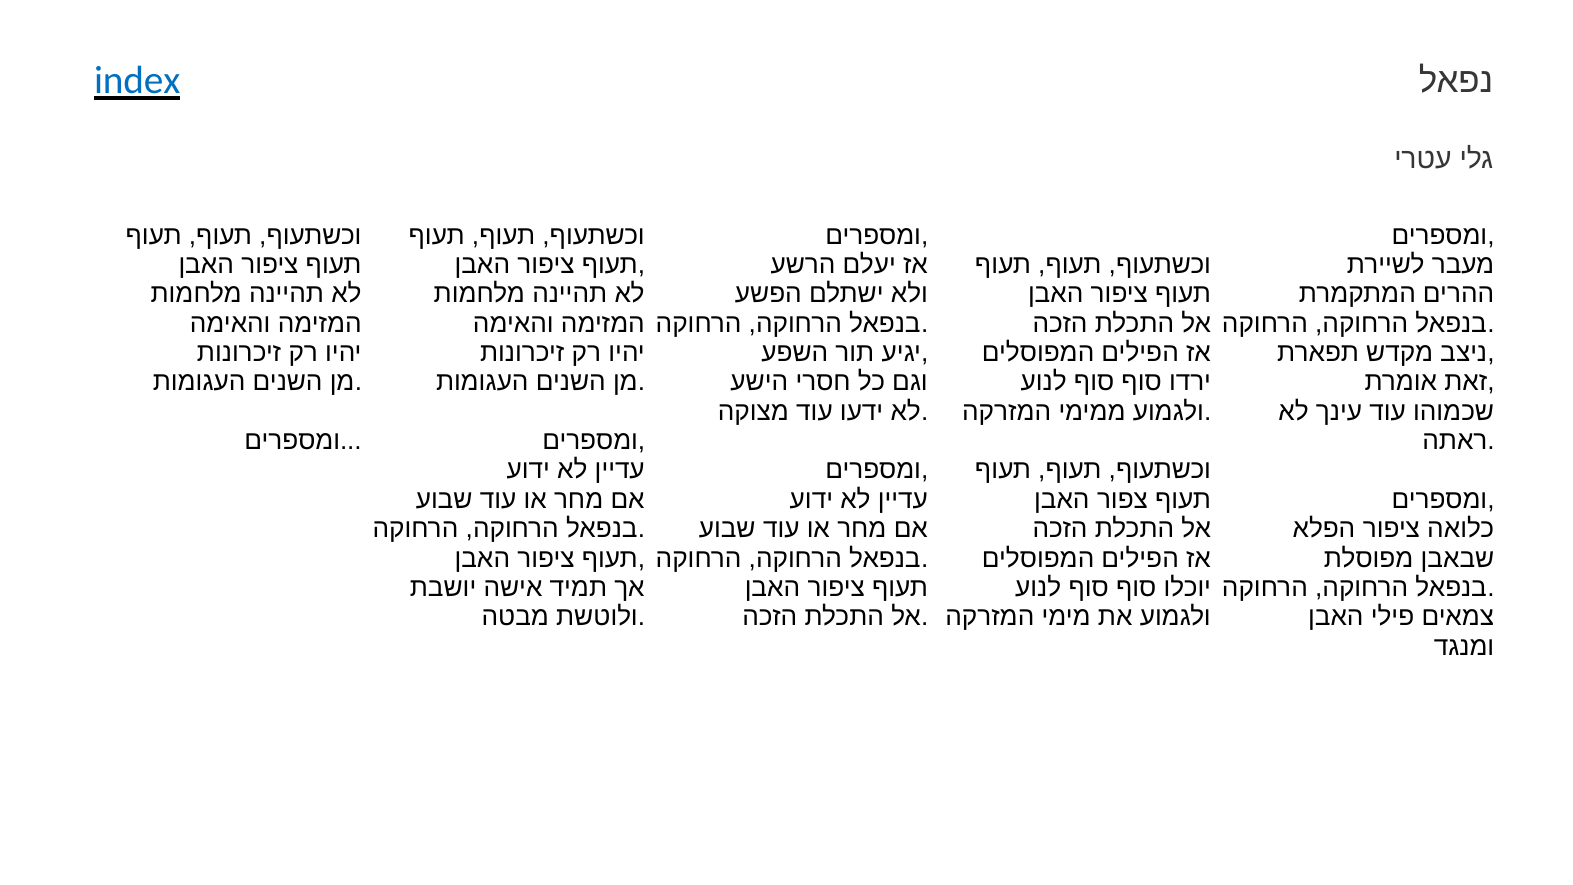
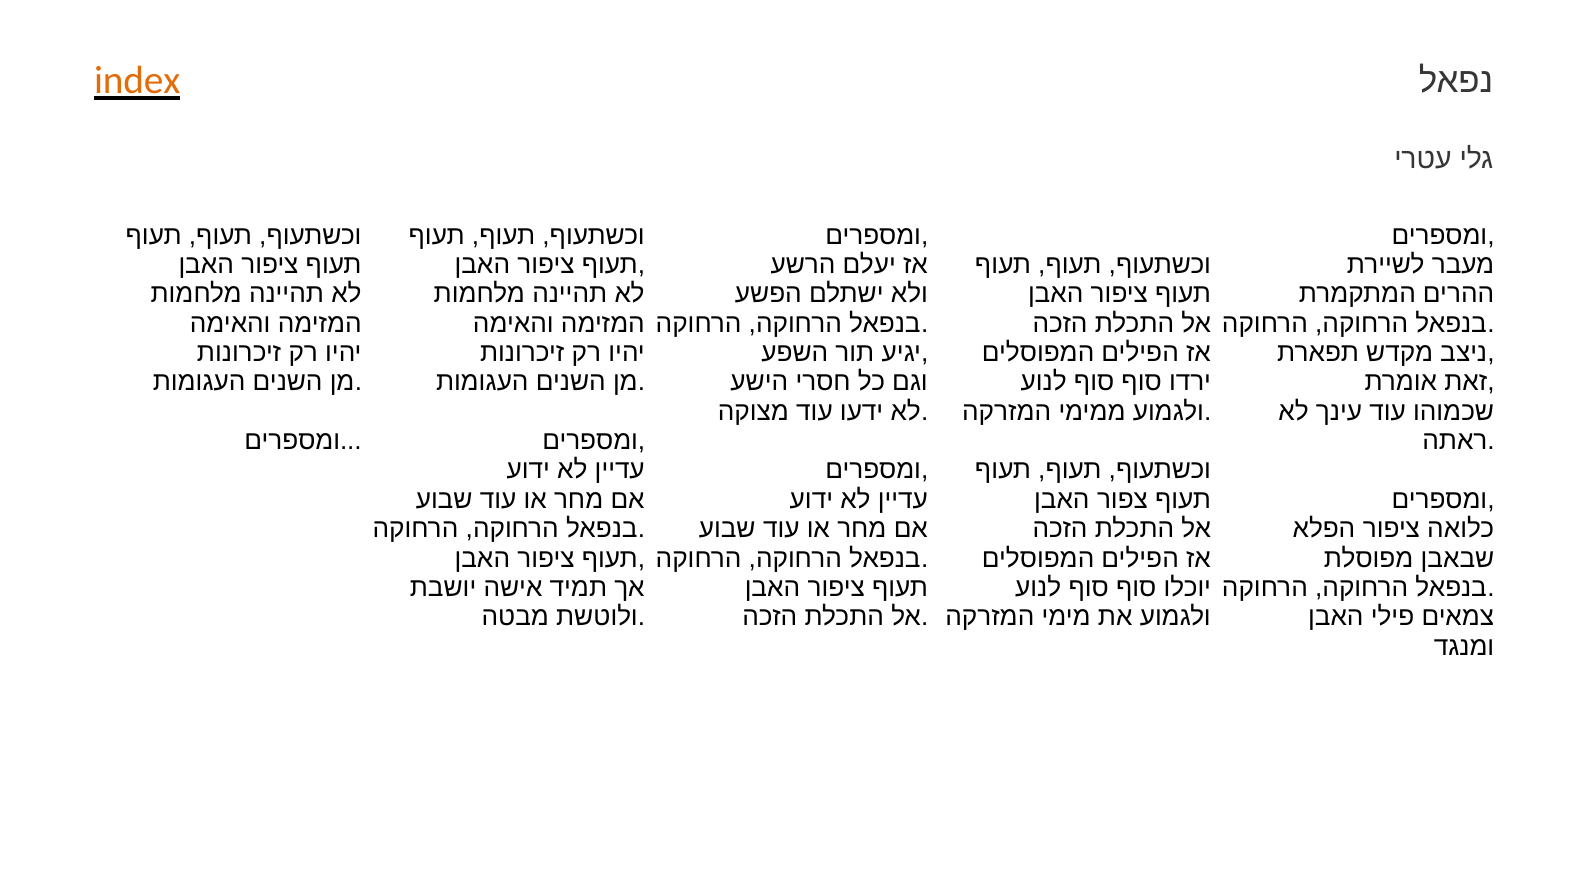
index colour: blue -> orange (137, 81)
